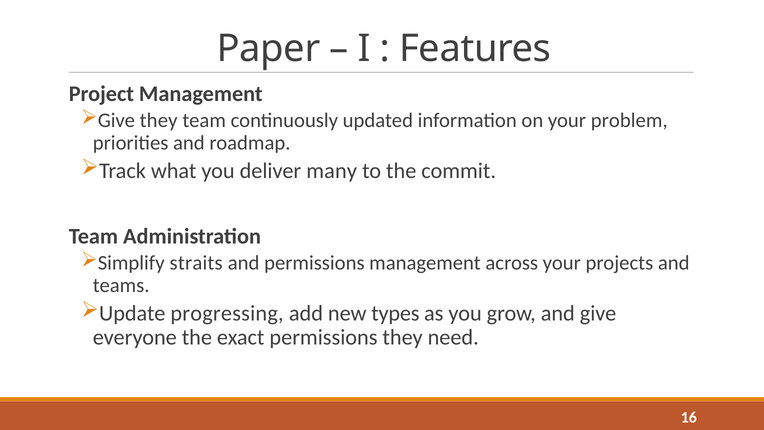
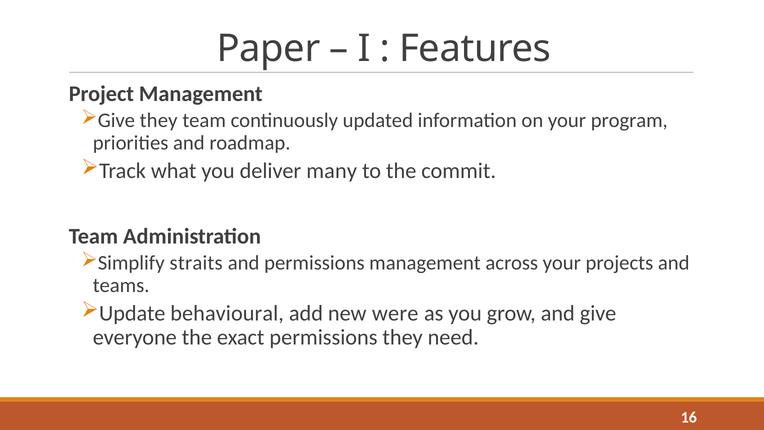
problem: problem -> program (629, 120)
progressing: progressing -> behavioural (227, 313)
types: types -> were (395, 313)
